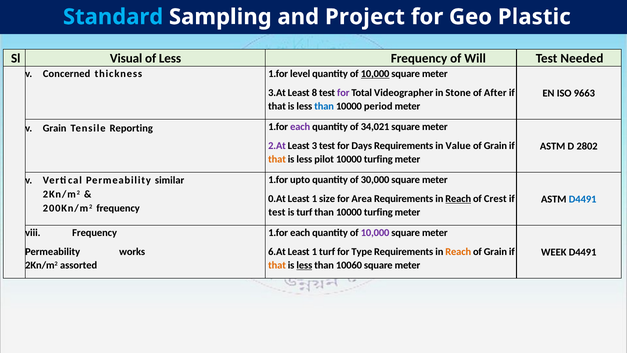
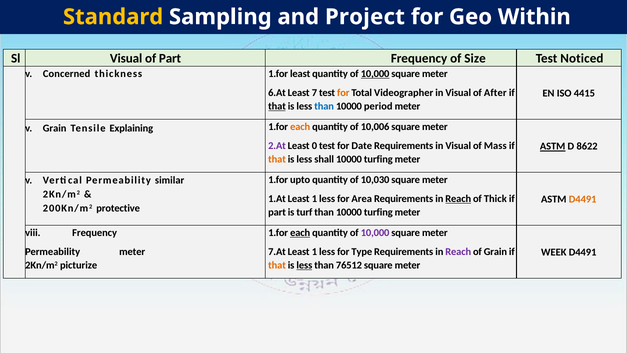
Standard colour: light blue -> yellow (113, 17)
Plastic: Plastic -> Within (534, 17)
of Less: Less -> Part (170, 58)
Will: Will -> Size (475, 58)
Needed: Needed -> Noticed (582, 58)
1.for level: level -> least (300, 74)
3.At: 3.At -> 6.At (277, 93)
8: 8 -> 7 (314, 93)
for colour: purple -> orange (343, 93)
Stone: Stone -> Visual (458, 93)
9663: 9663 -> 4415 (584, 93)
that underline: none -> present (277, 106)
Reporting: Reporting -> Explaining (131, 128)
each colour: purple -> orange (300, 127)
34,021: 34,021 -> 10,006 (375, 127)
3: 3 -> 0 (314, 146)
Days: Days -> Date (362, 146)
Requirements in Value: Value -> Visual (458, 146)
Grain: Grain -> Mass (495, 146)
ASTM underline: none -> present (553, 146)
2802: 2802 -> 8622 (587, 146)
pilot: pilot -> shall (324, 159)
30,000: 30,000 -> 10,030 (375, 180)
0.At: 0.At -> 1.At (277, 199)
size: size -> less (327, 199)
Crest: Crest -> Thick (495, 199)
D4491 colour: blue -> orange (583, 199)
200Kn/m2 frequency: frequency -> protective (118, 208)
test: test -> part (277, 212)
each underline: none -> present (300, 233)
Permeability works: works -> meter (132, 251)
6.At: 6.At -> 7.At (277, 251)
turf: turf -> less (327, 251)
Reach colour: orange -> purple (458, 251)
assorted: assorted -> picturize (79, 265)
10060: 10060 -> 76512 (349, 265)
